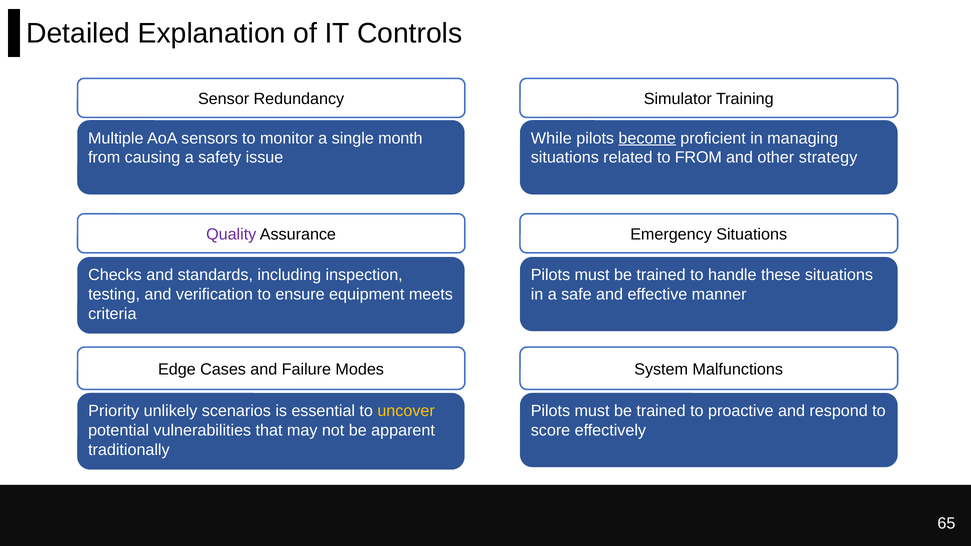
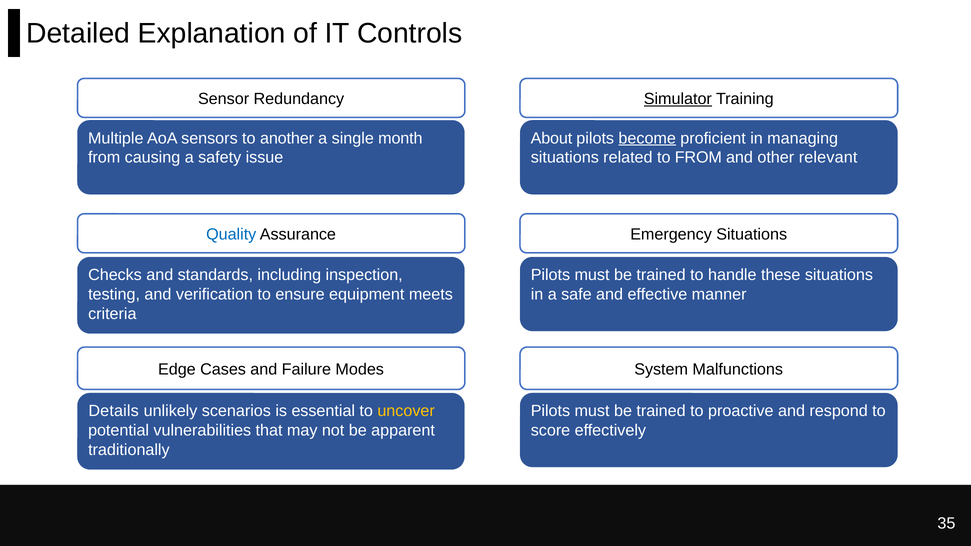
Simulator underline: none -> present (678, 99)
monitor: monitor -> another (287, 138)
While: While -> About (551, 138)
strategy: strategy -> relevant (828, 158)
Quality colour: purple -> blue (231, 234)
Priority: Priority -> Details (114, 411)
65: 65 -> 35 (946, 523)
